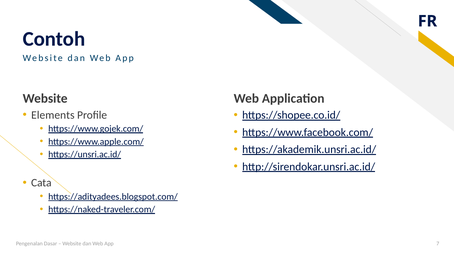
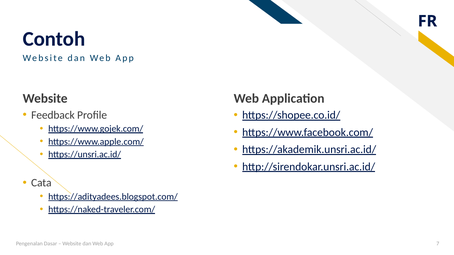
Elements: Elements -> Feedback (53, 115)
